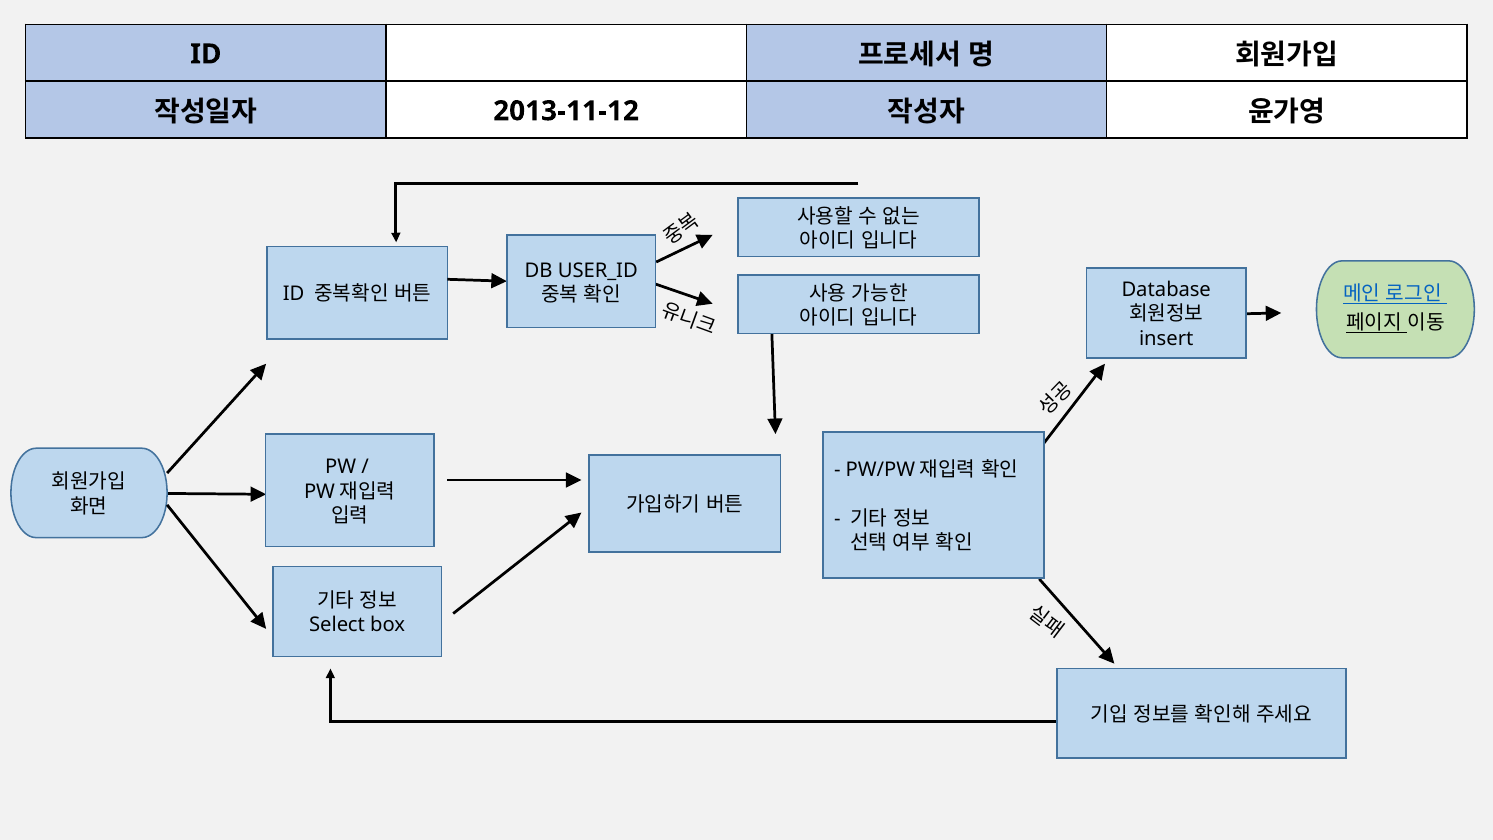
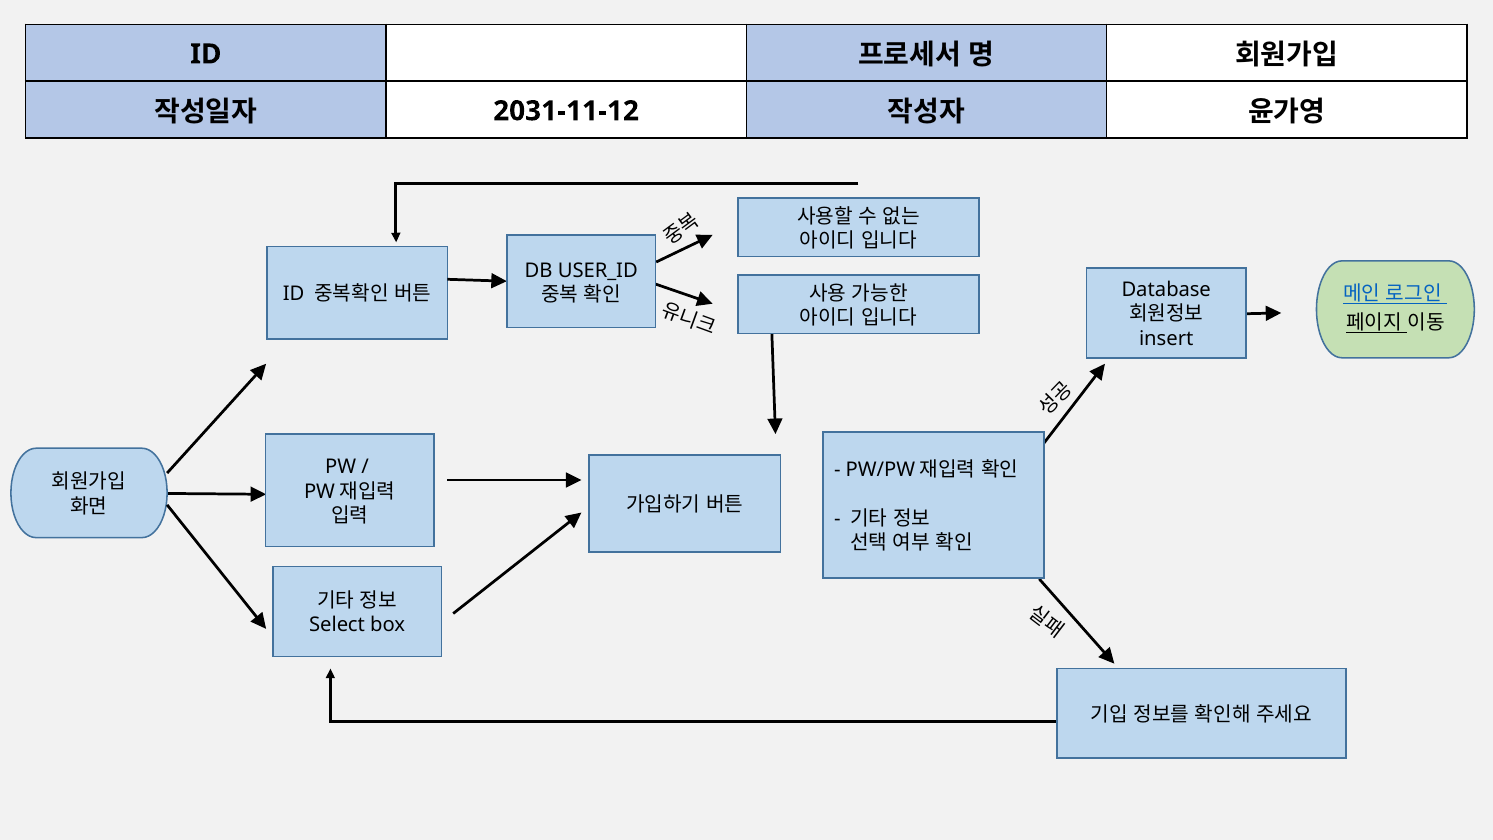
2013-11-12: 2013-11-12 -> 2031-11-12 (566, 111)
